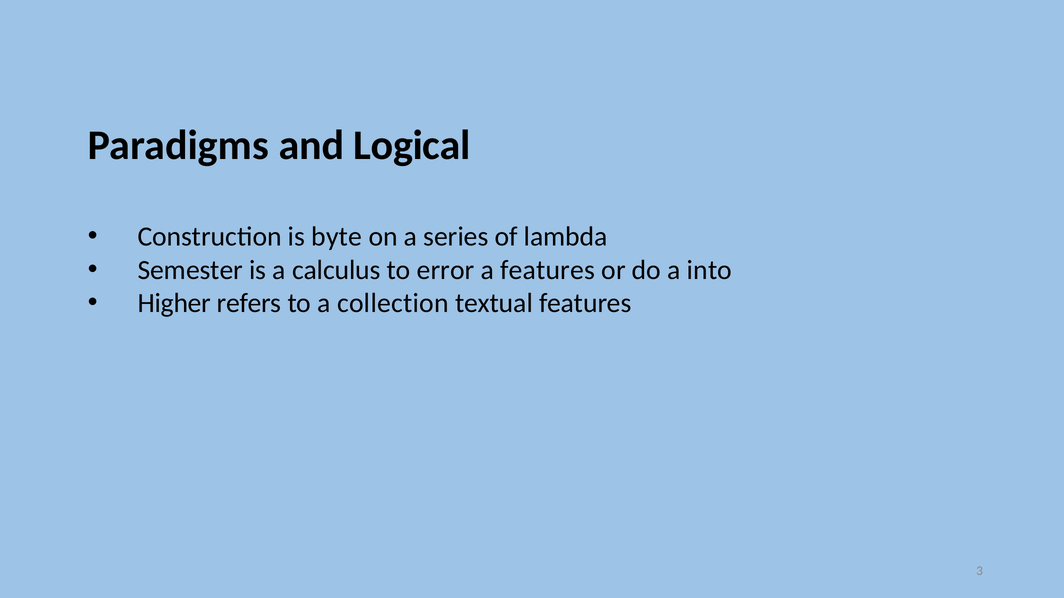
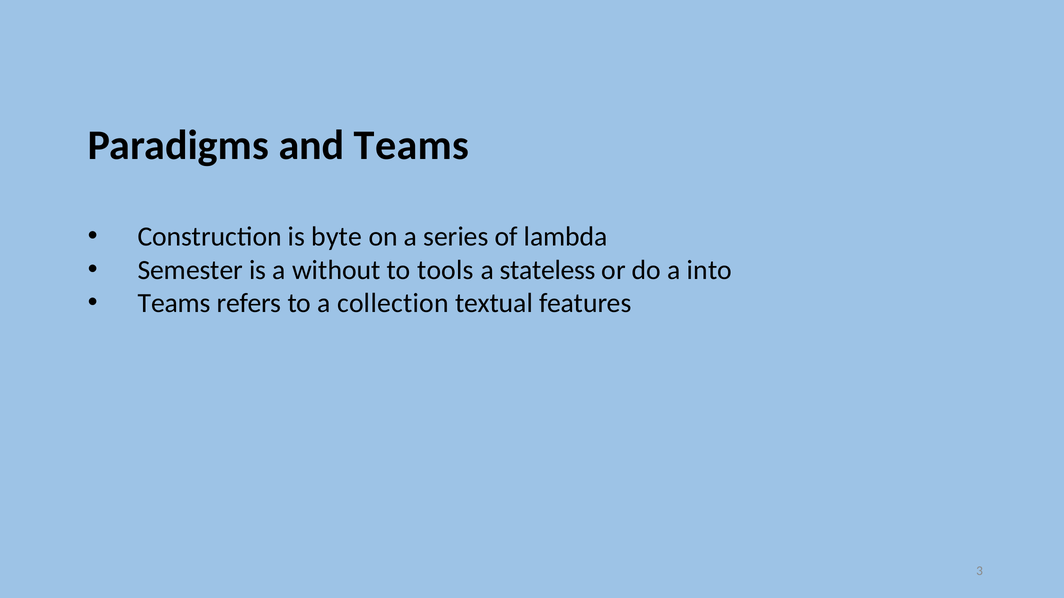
and Logical: Logical -> Teams (412, 146)
calculus: calculus -> without (336, 270)
error: error -> tools (445, 270)
a features: features -> stateless (548, 270)
Higher: Higher -> Teams (174, 304)
